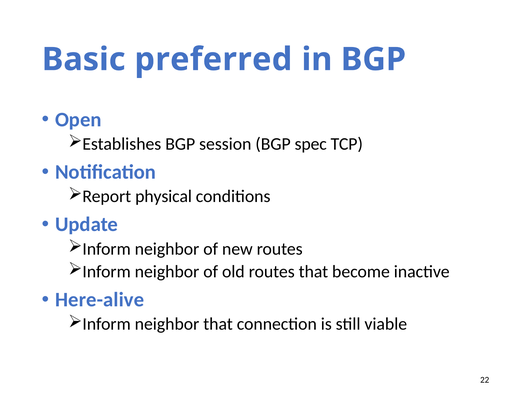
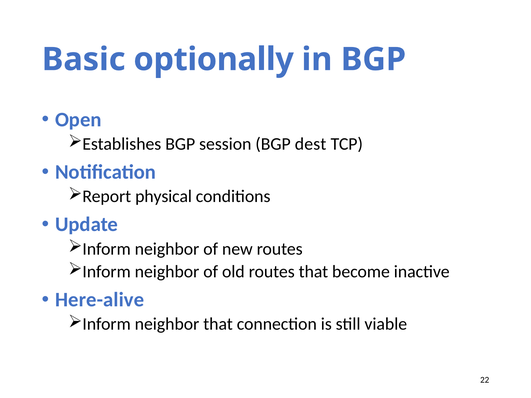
preferred: preferred -> optionally (214, 59)
spec: spec -> dest (311, 144)
